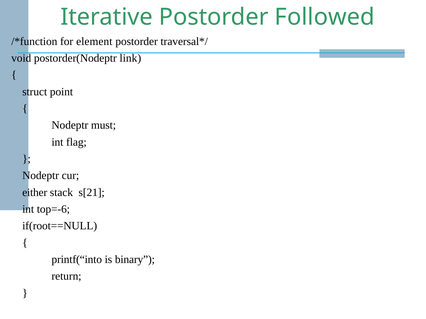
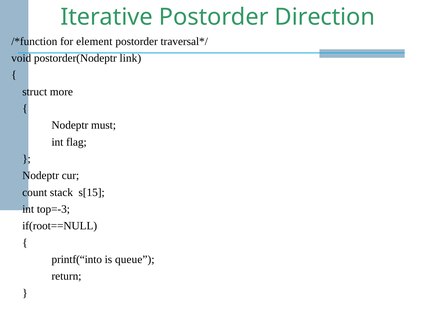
Followed: Followed -> Direction (325, 17)
point: point -> more (61, 92)
either: either -> count (35, 193)
s[21: s[21 -> s[15 (92, 193)
top=-6: top=-6 -> top=-3 (53, 209)
binary: binary -> queue (135, 260)
